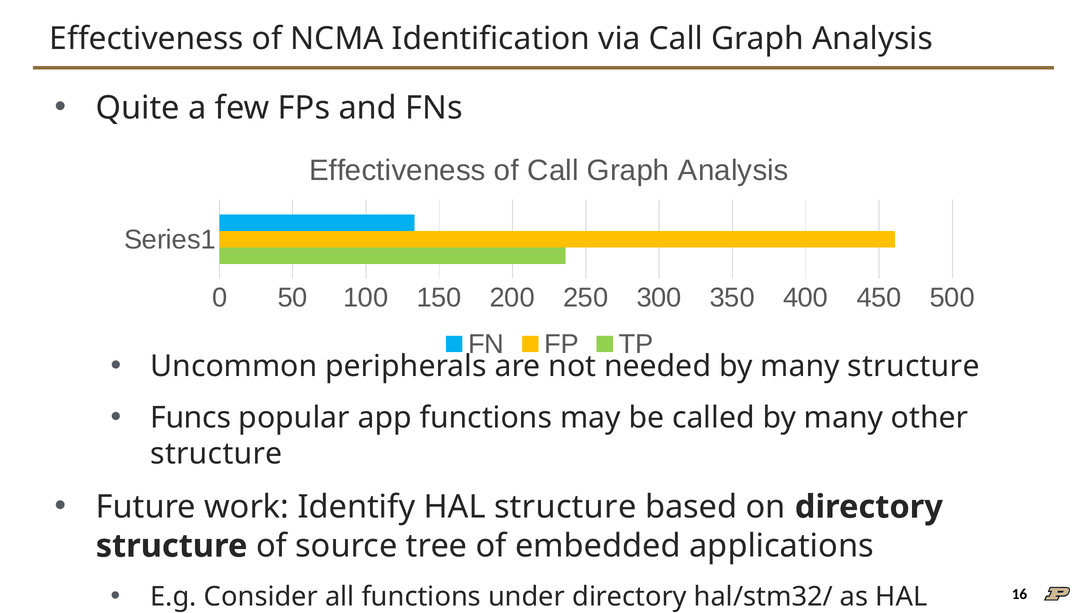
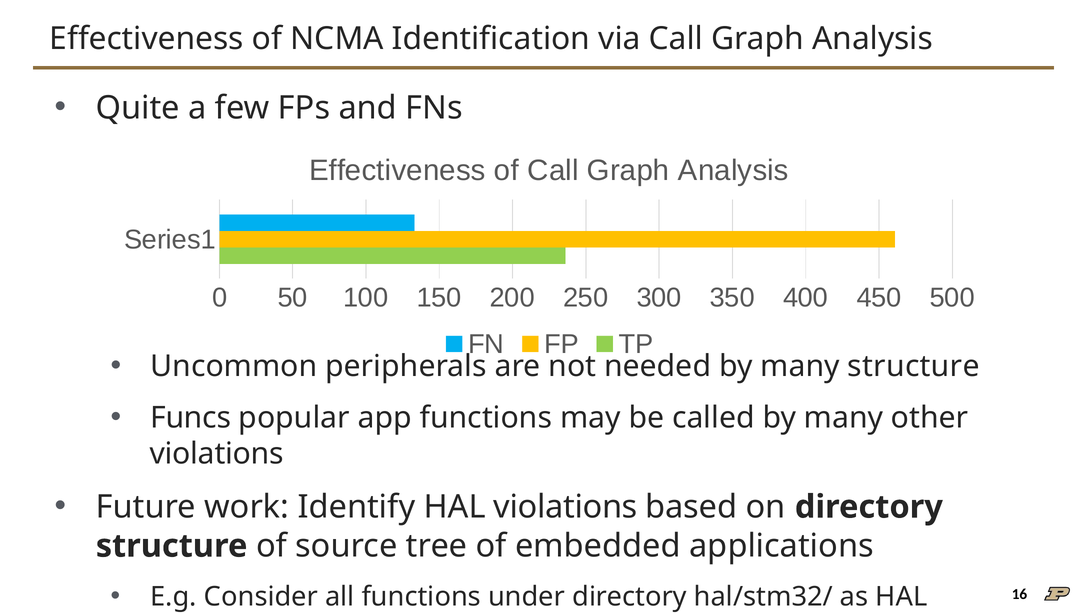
structure: structure -> violations (217, 455)
HAL structure: structure -> violations (566, 508)
